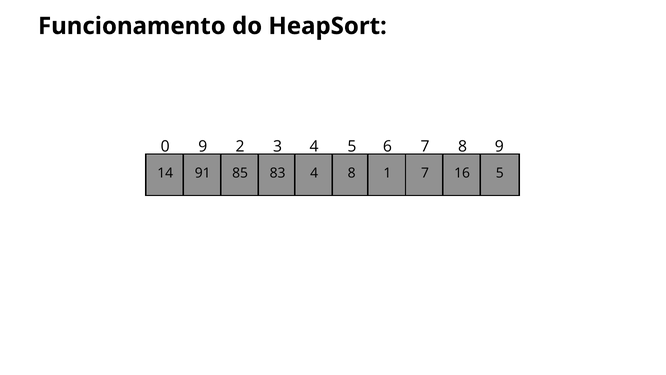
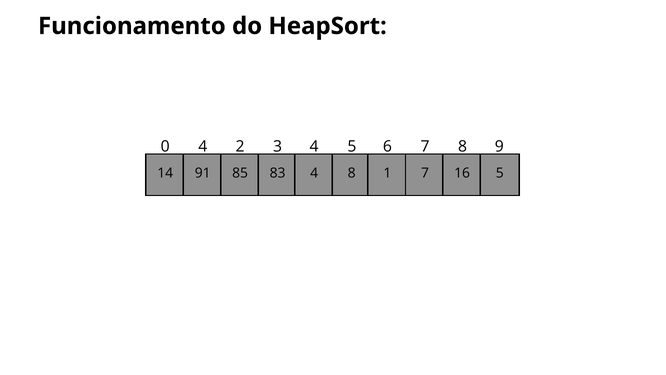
0 9: 9 -> 4 (203, 146)
